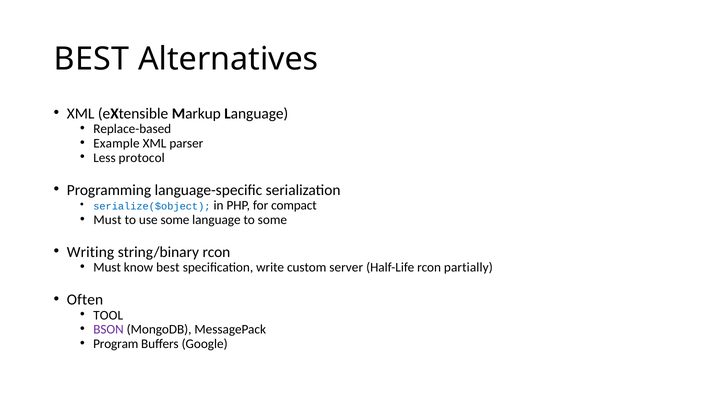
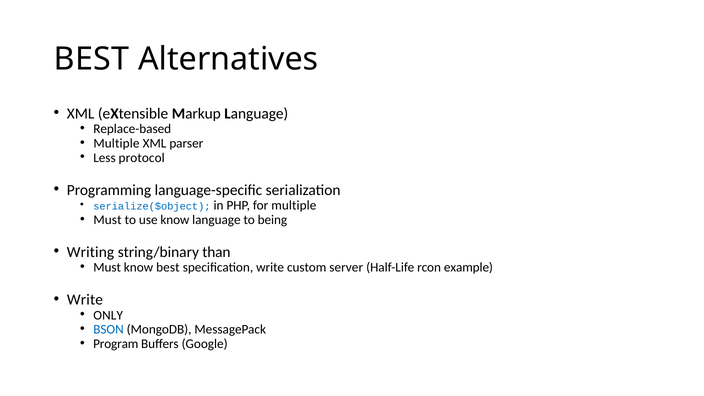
Example: Example -> Multiple (116, 143)
for compact: compact -> multiple (294, 205)
use some: some -> know (175, 220)
to some: some -> being (272, 220)
string/binary rcon: rcon -> than (216, 252)
partially: partially -> example (468, 267)
Often: Often -> Write (85, 300)
TOOL: TOOL -> ONLY (108, 315)
BSON colour: purple -> blue (108, 330)
